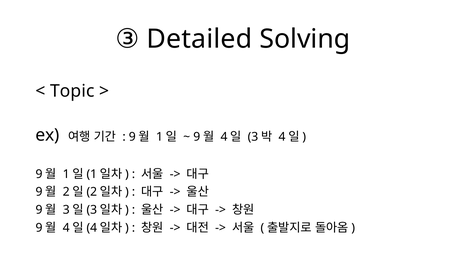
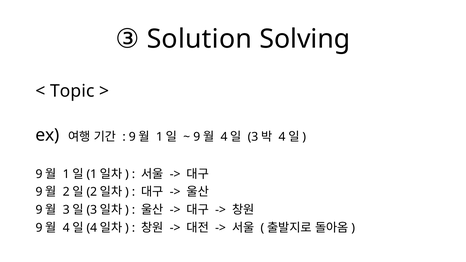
Detailed: Detailed -> Solution (199, 39)
